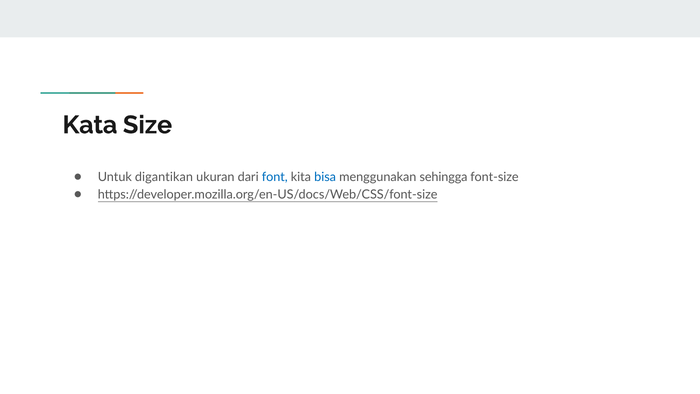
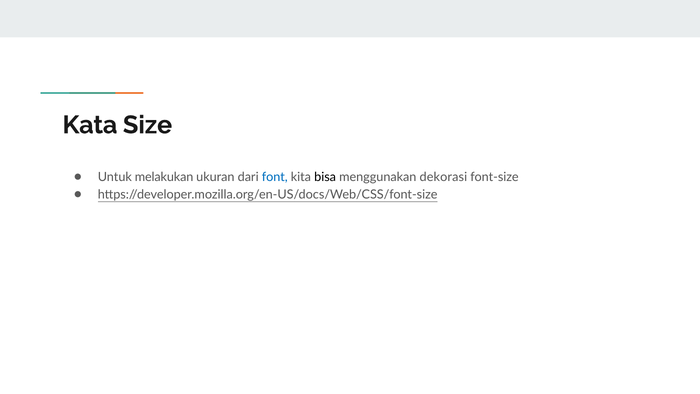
digantikan: digantikan -> melakukan (164, 177)
bisa colour: blue -> black (325, 177)
sehingga: sehingga -> dekorasi (443, 177)
